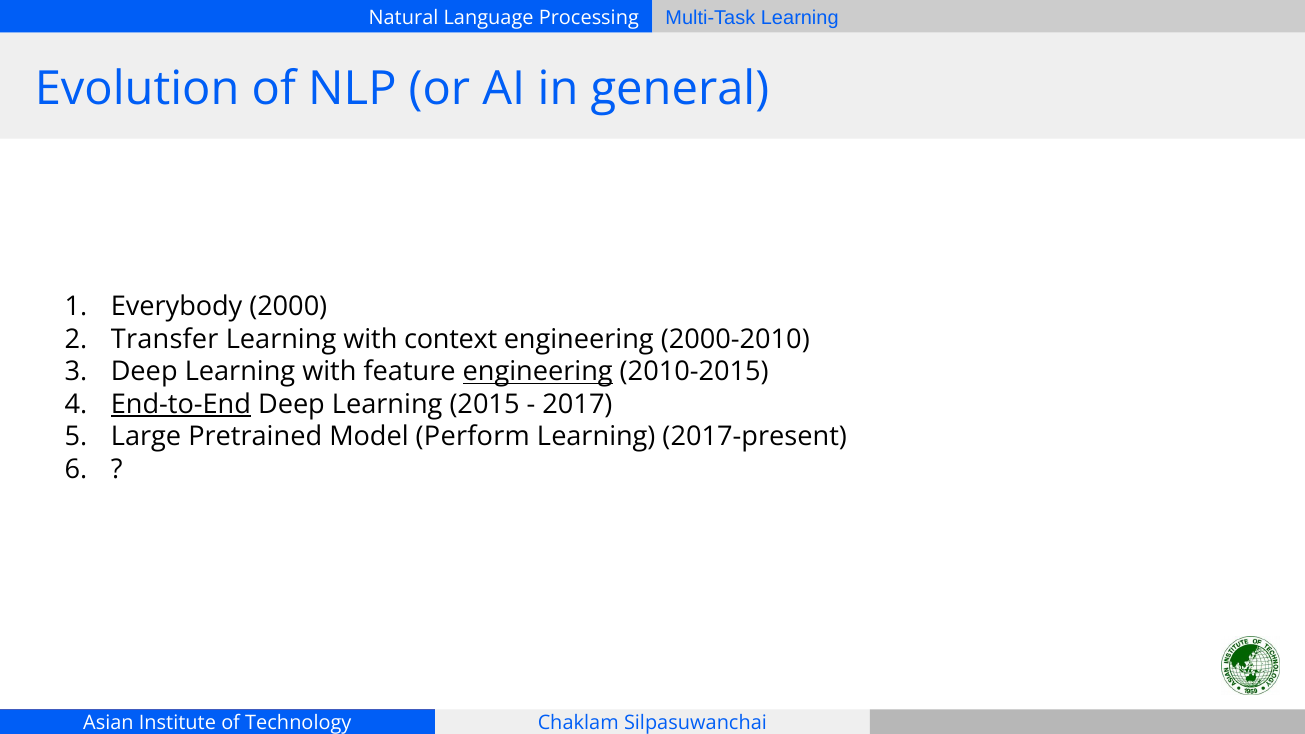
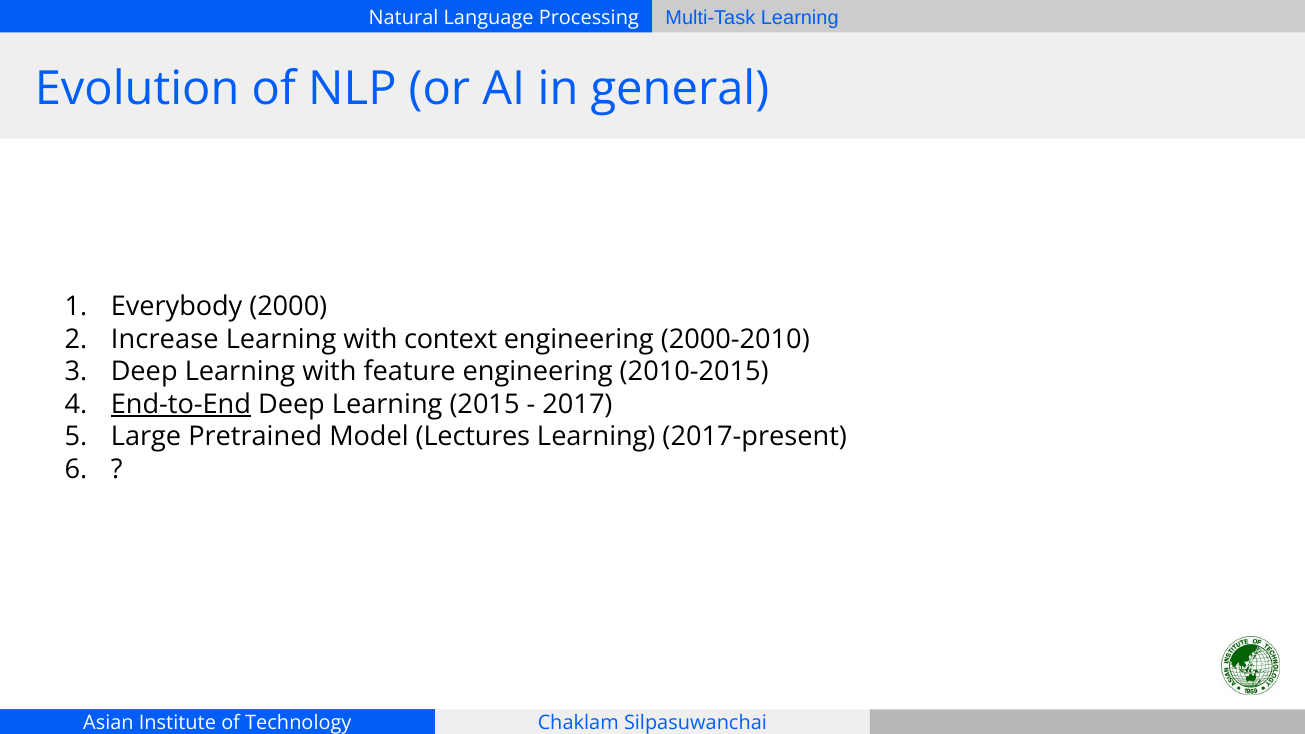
Transfer: Transfer -> Increase (165, 339)
engineering underline: present -> none (538, 372)
Perform: Perform -> Lectures (473, 437)
